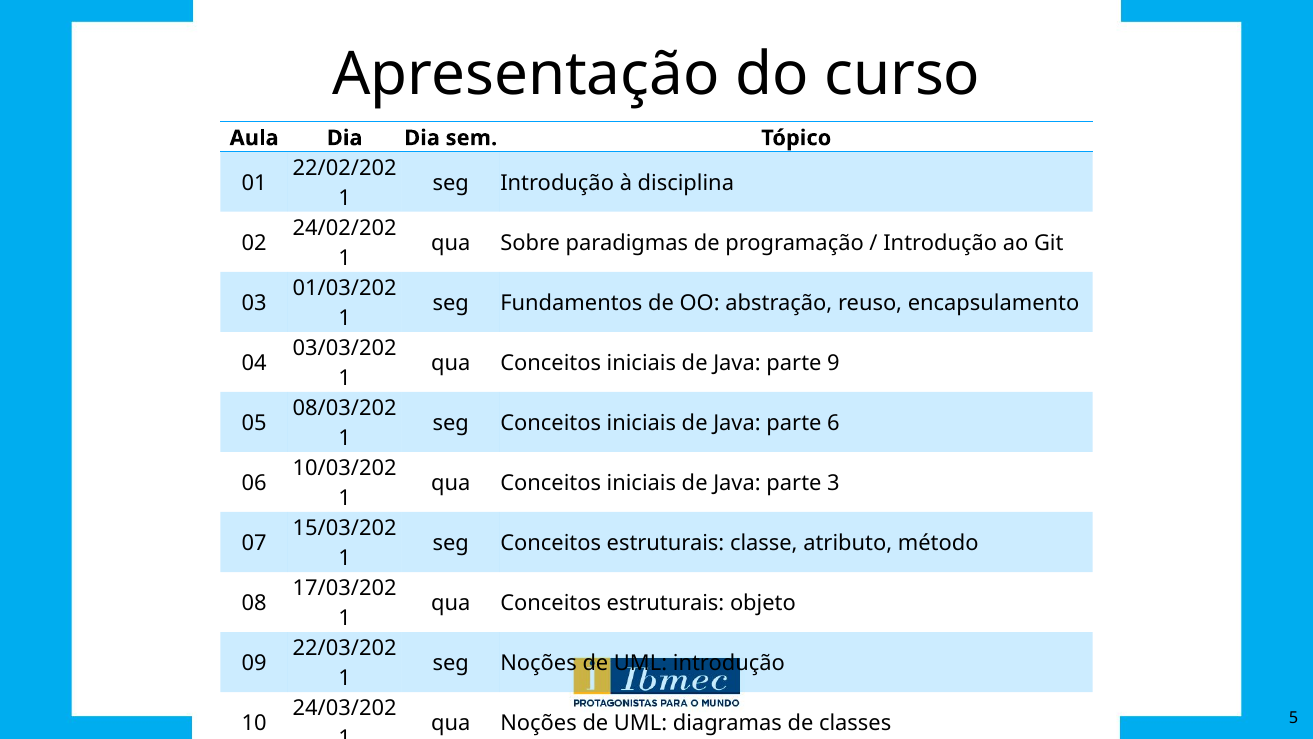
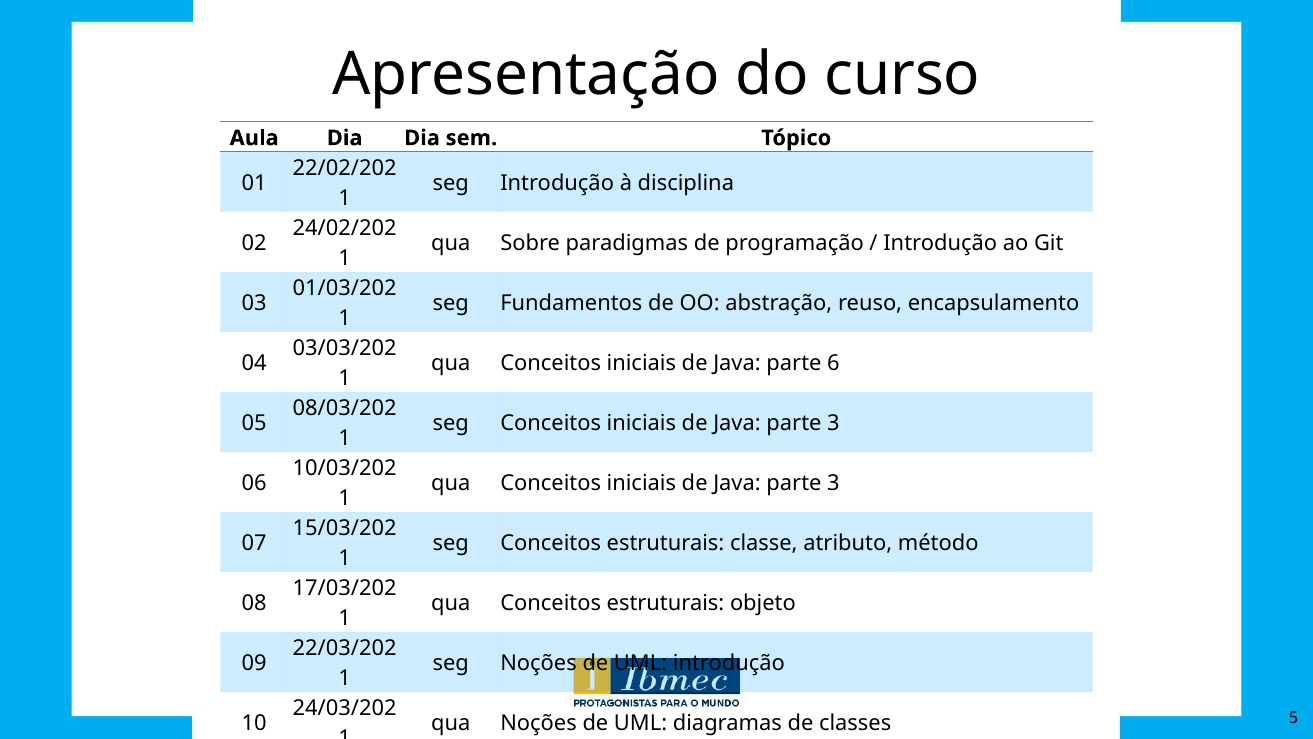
9: 9 -> 6 (833, 363)
6: 6 -> 3 (833, 423)
